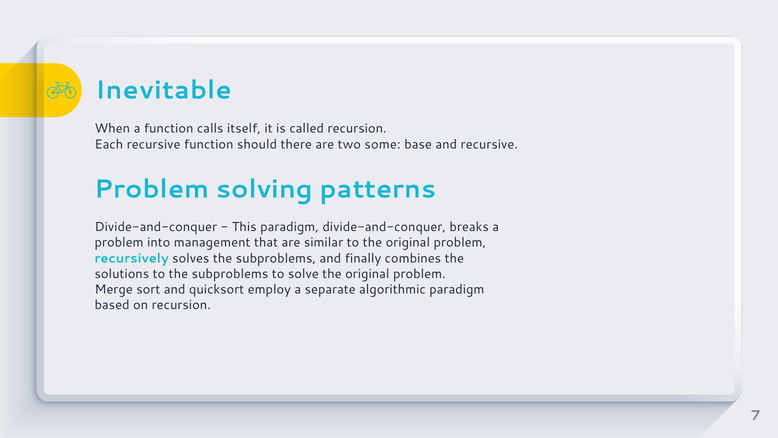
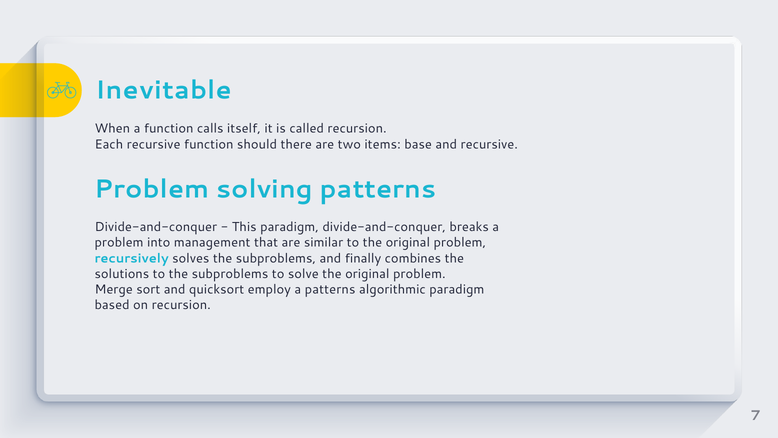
some: some -> items (383, 144)
a separate: separate -> patterns (330, 289)
